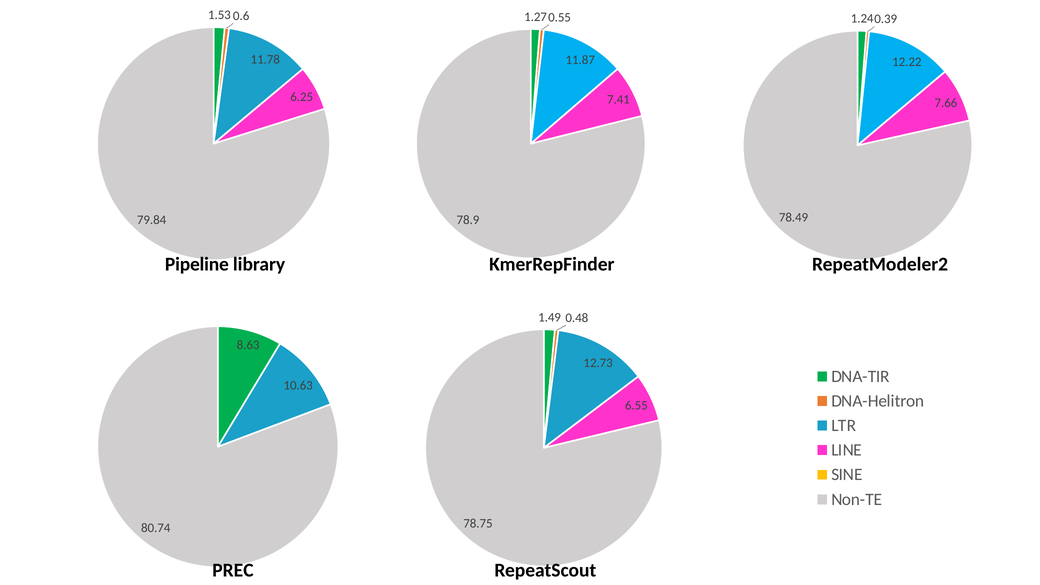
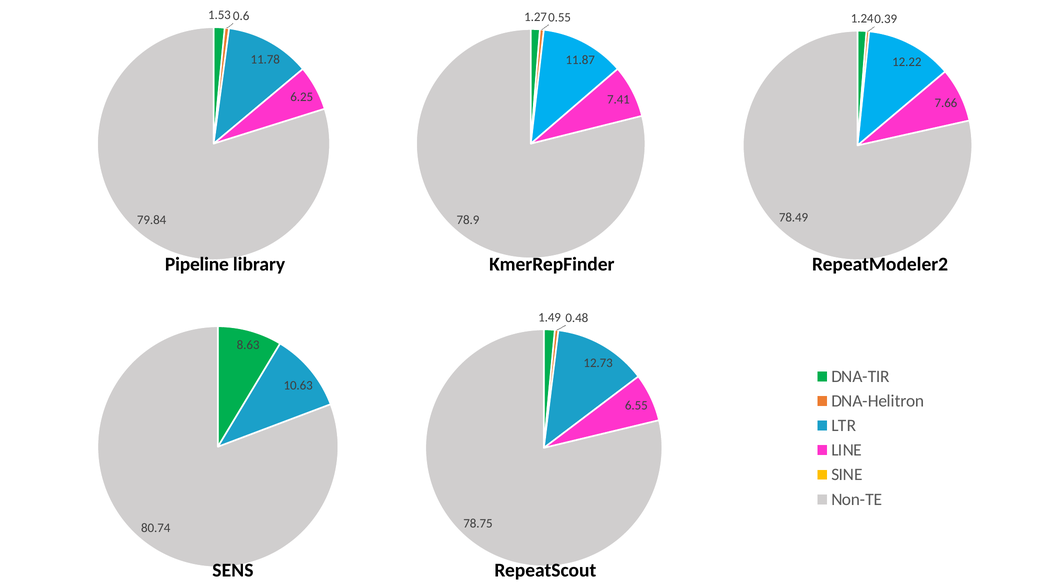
PREC: PREC -> SENS (233, 570)
